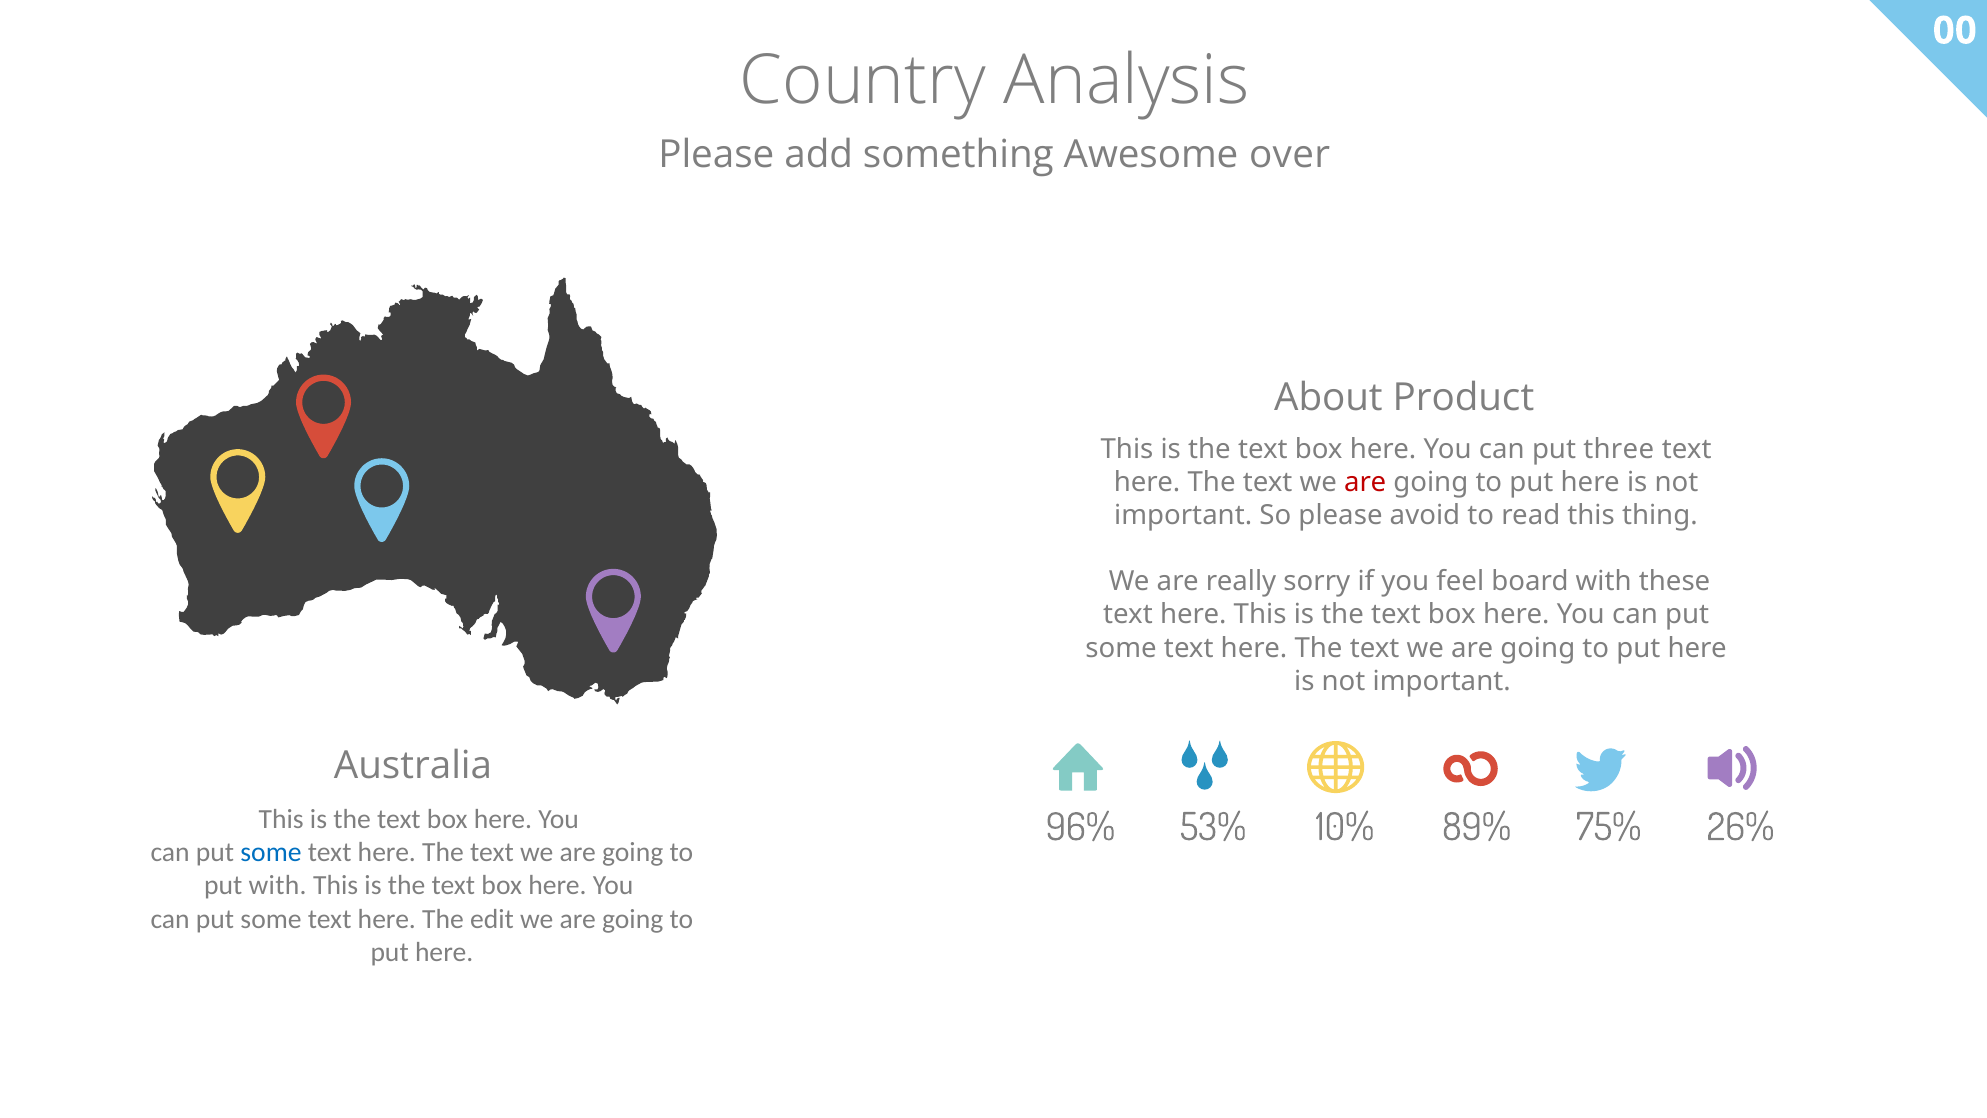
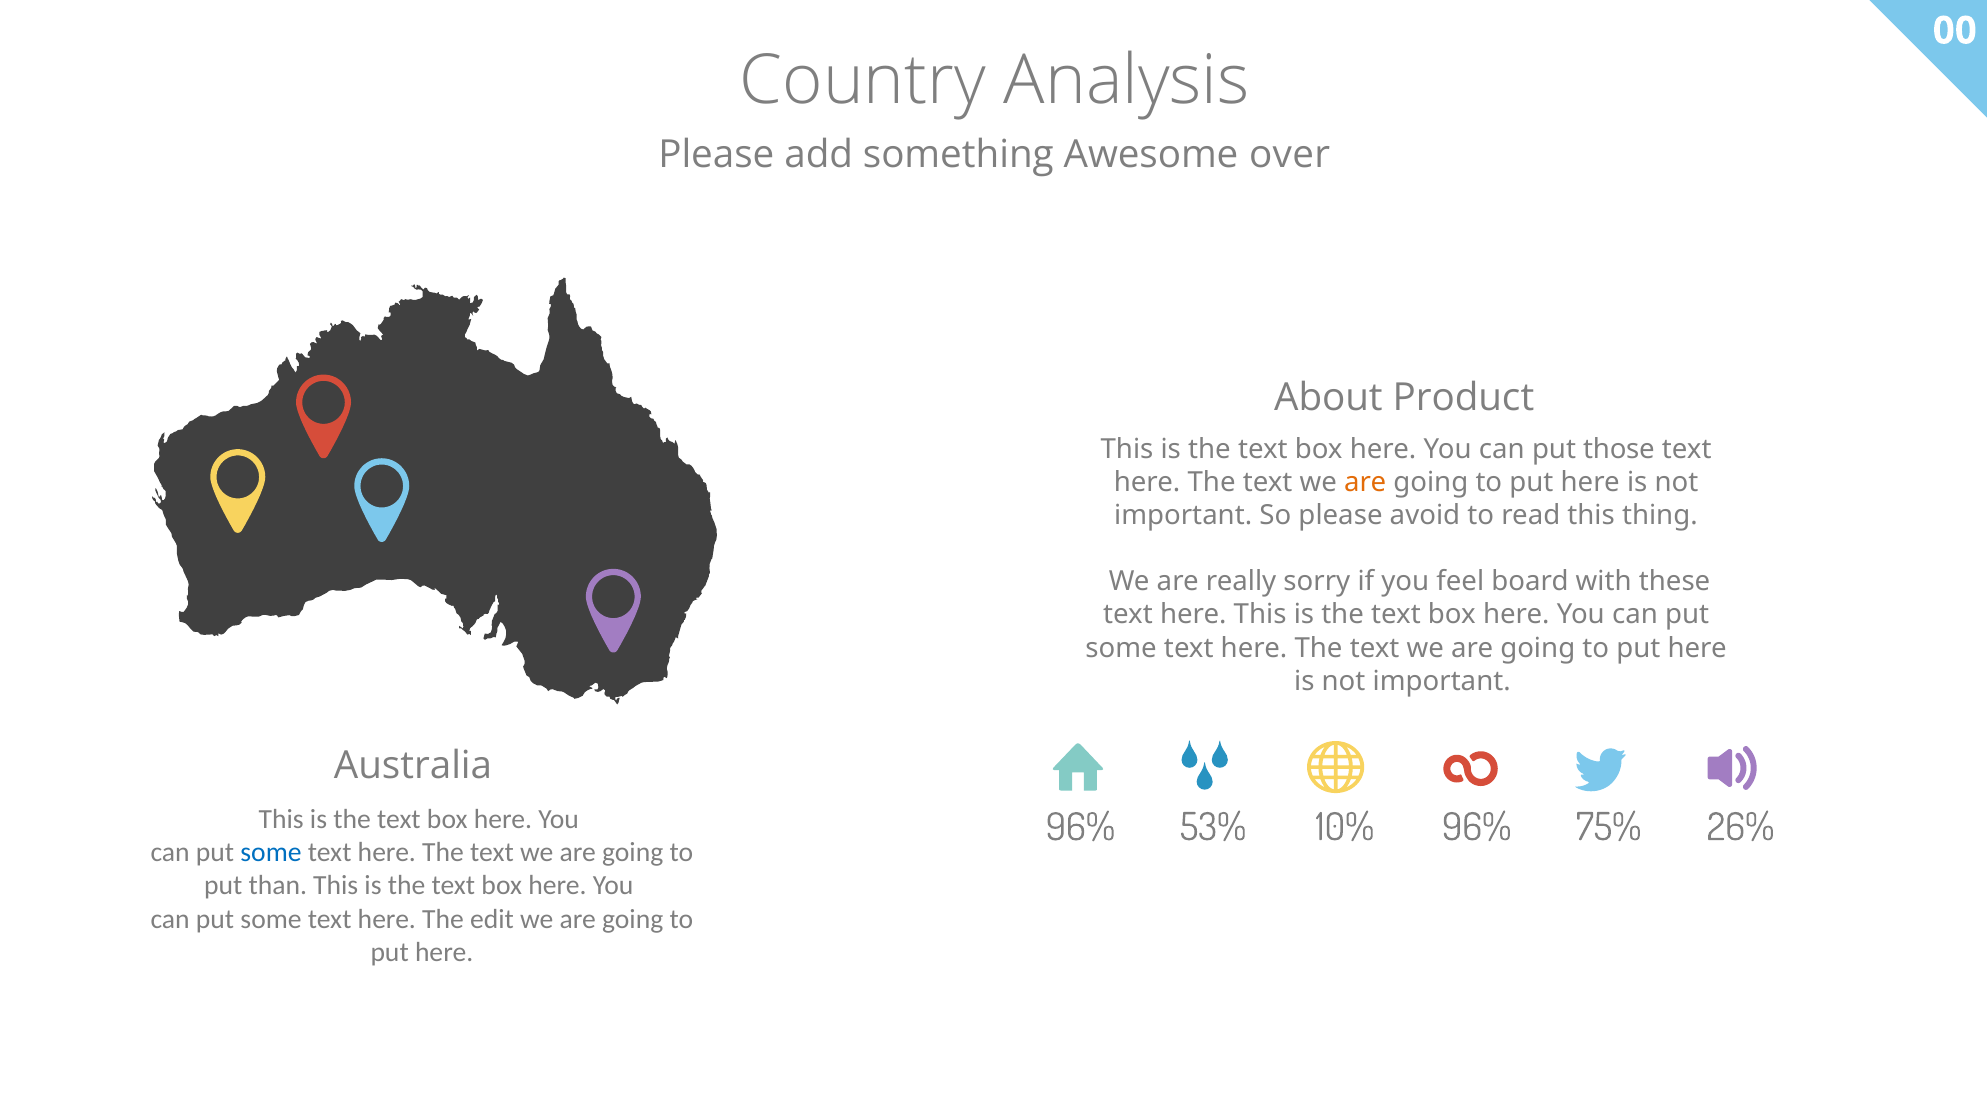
three: three -> those (1619, 449)
are colour: red -> orange (1365, 482)
53% 89%: 89% -> 96% (1477, 827)
put with: with -> than (278, 886)
